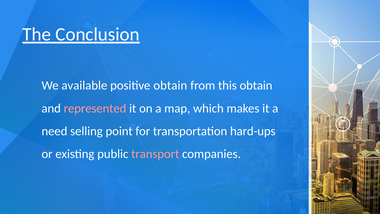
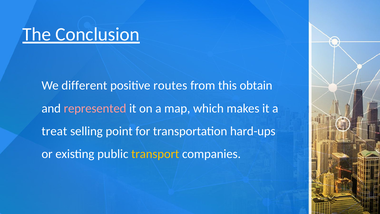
available: available -> different (84, 85)
positive obtain: obtain -> routes (170, 85)
need: need -> treat (54, 131)
transport colour: pink -> yellow (155, 154)
